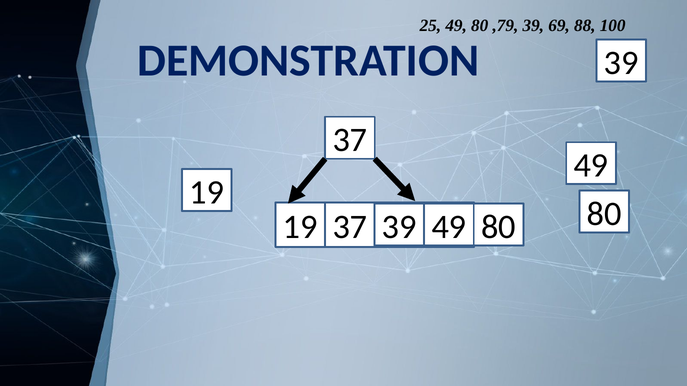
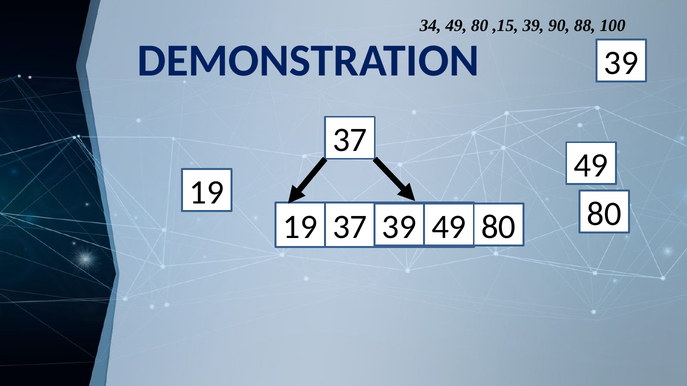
25: 25 -> 34 (430, 26)
,79: ,79 -> ,15 (505, 26)
69: 69 -> 90 (559, 26)
